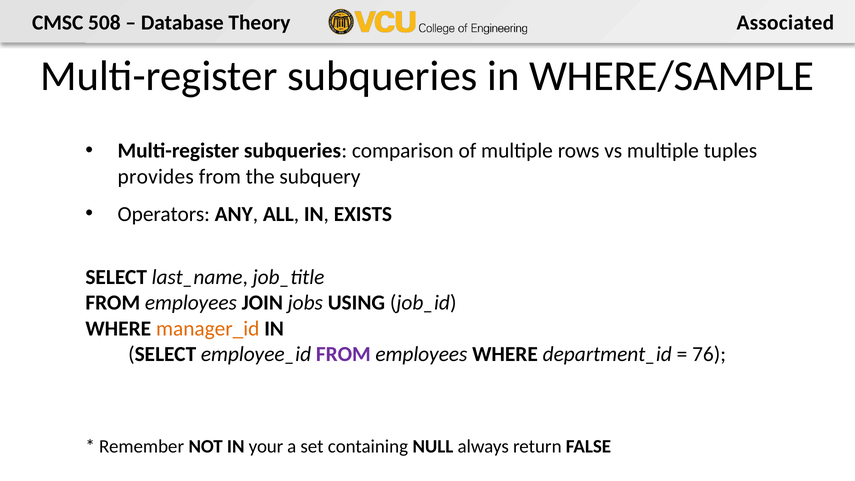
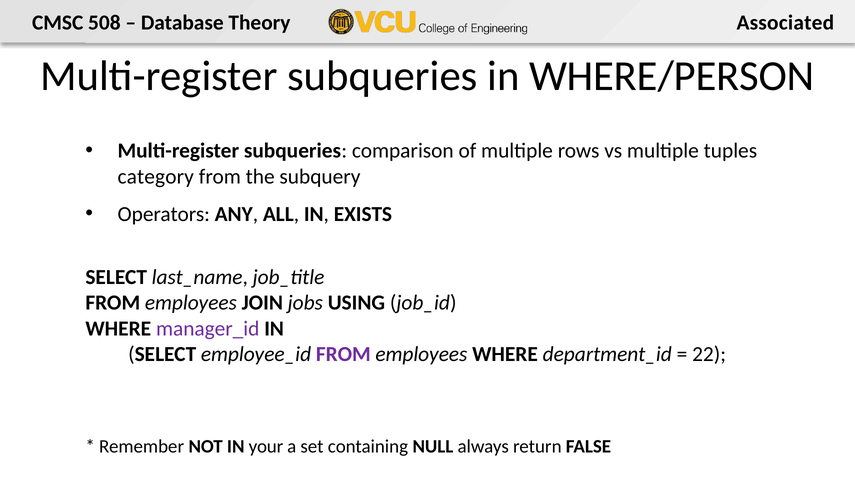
WHERE/SAMPLE: WHERE/SAMPLE -> WHERE/PERSON (672, 76)
provides: provides -> category (156, 177)
manager_id colour: orange -> purple (208, 329)
76: 76 -> 22 (709, 354)
